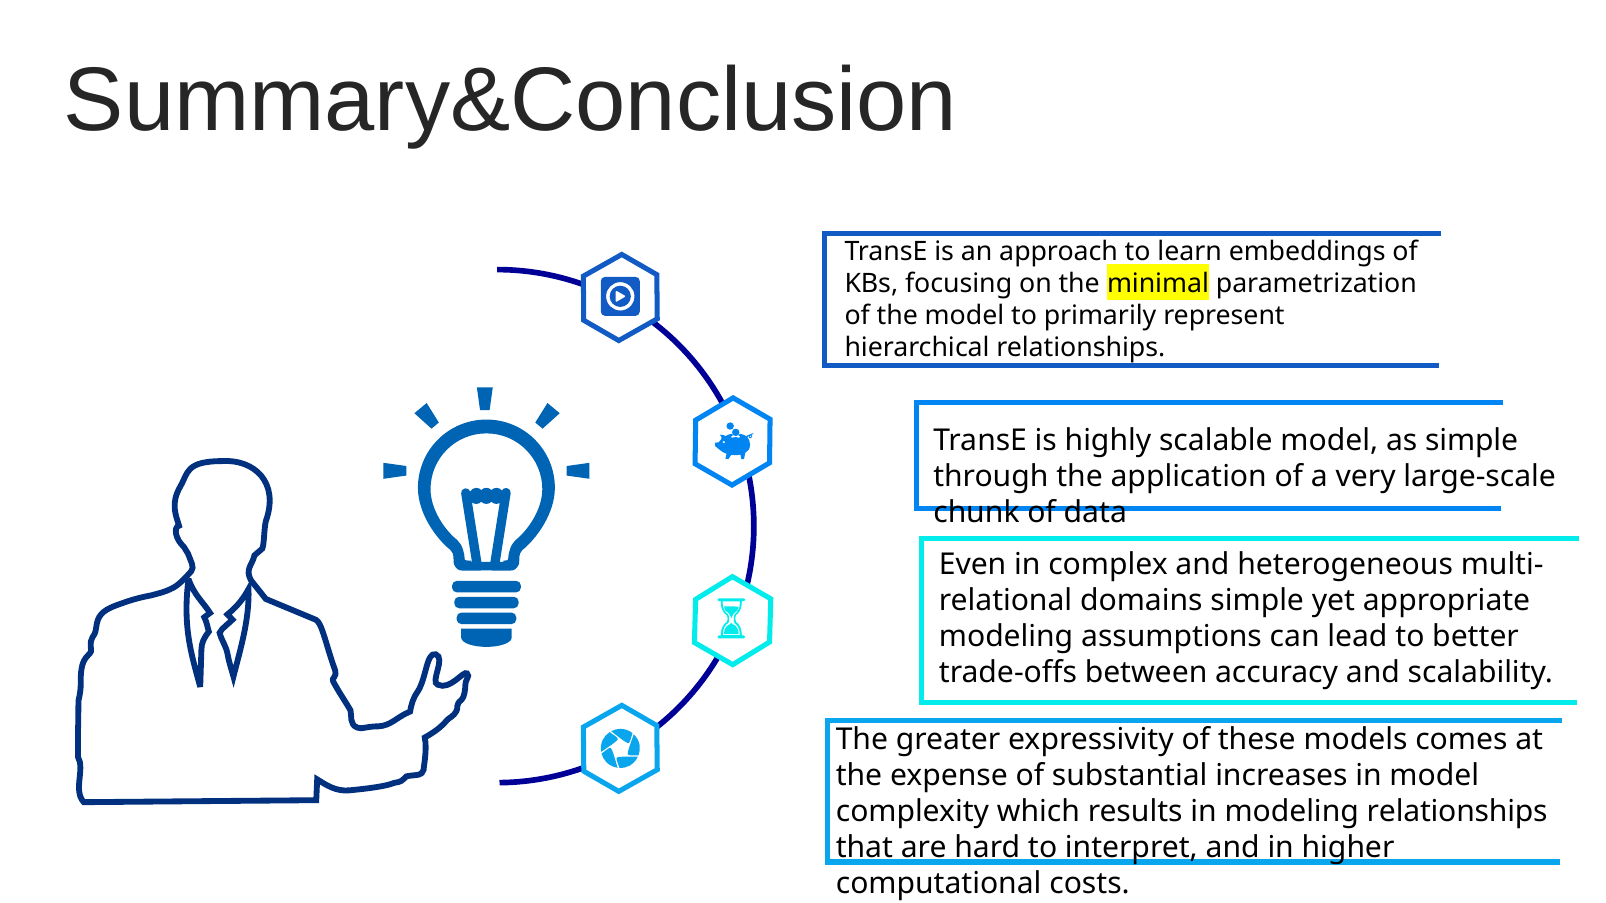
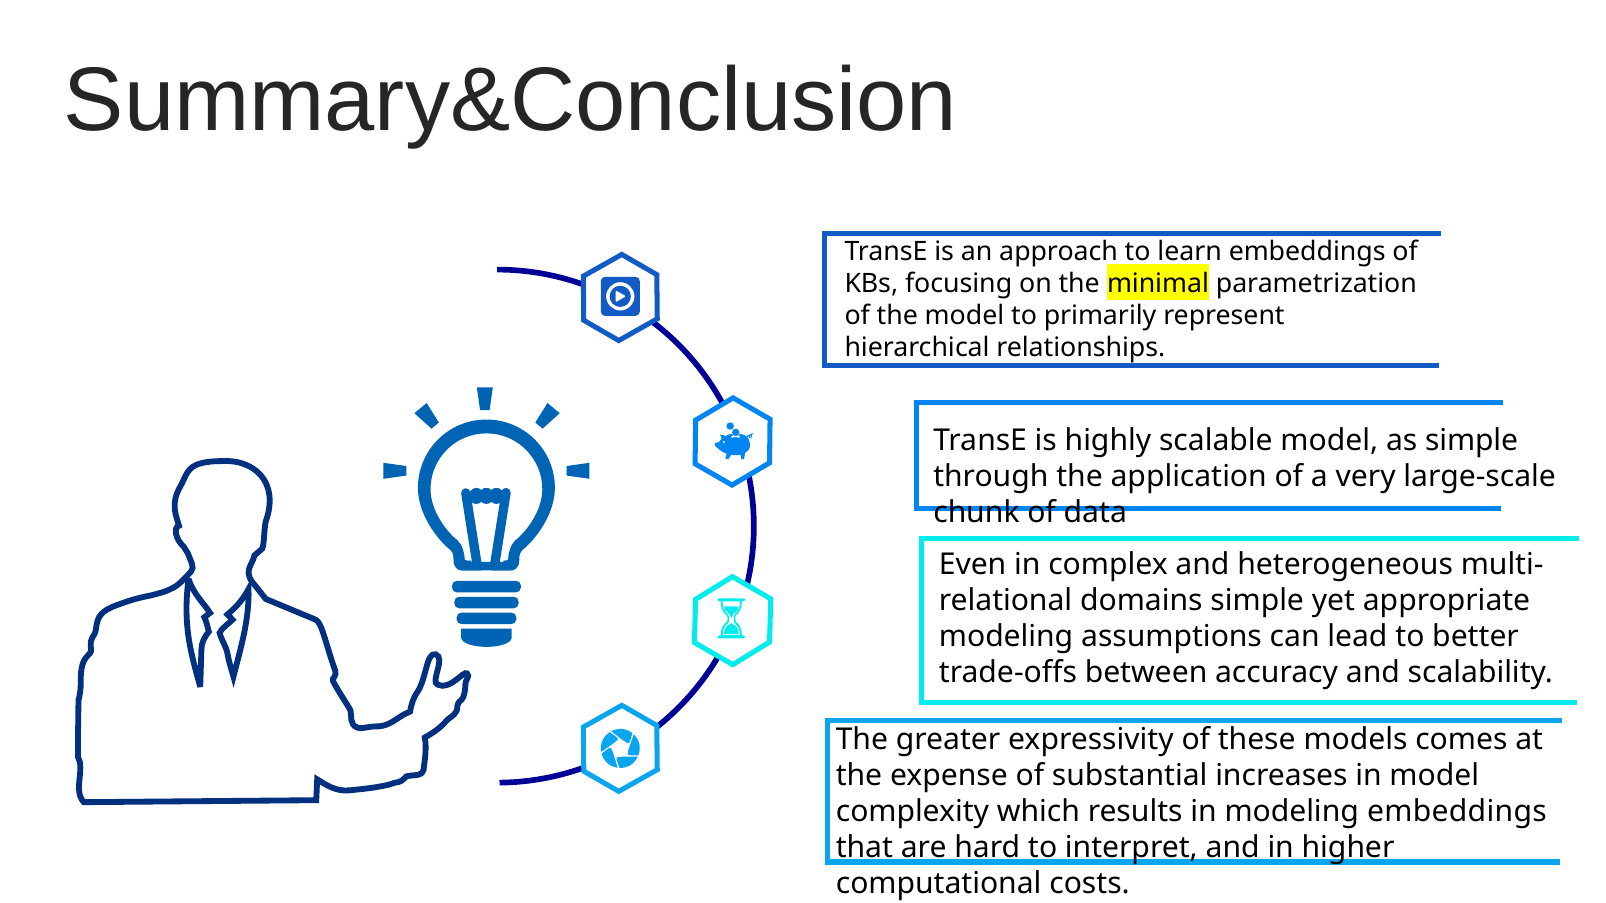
modeling relationships: relationships -> embeddings (1457, 812)
